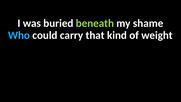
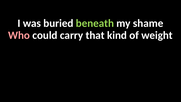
Who colour: light blue -> pink (19, 35)
